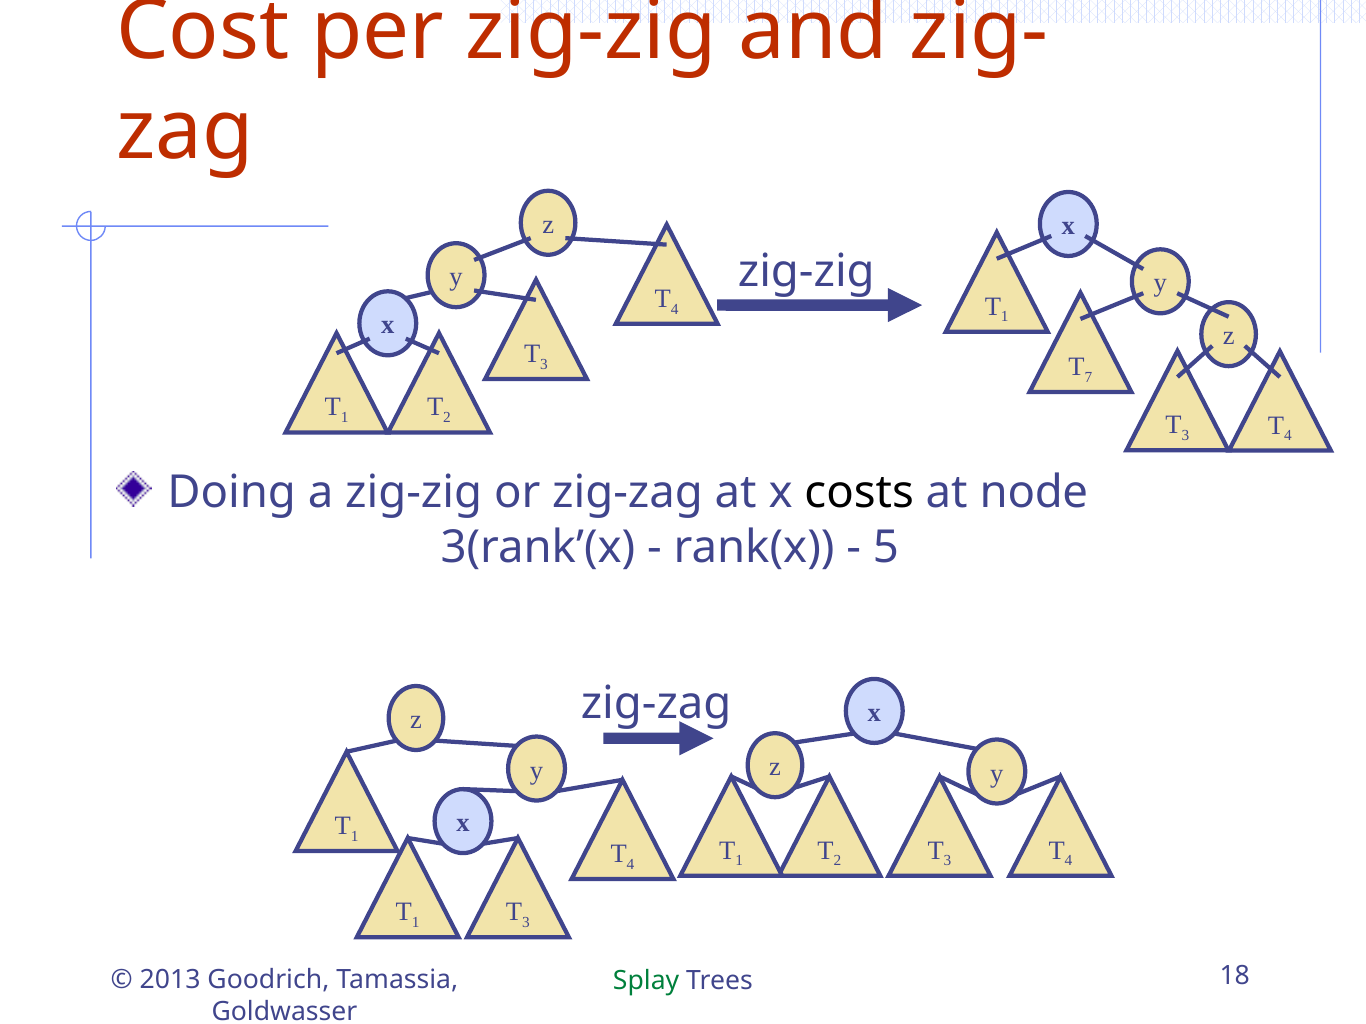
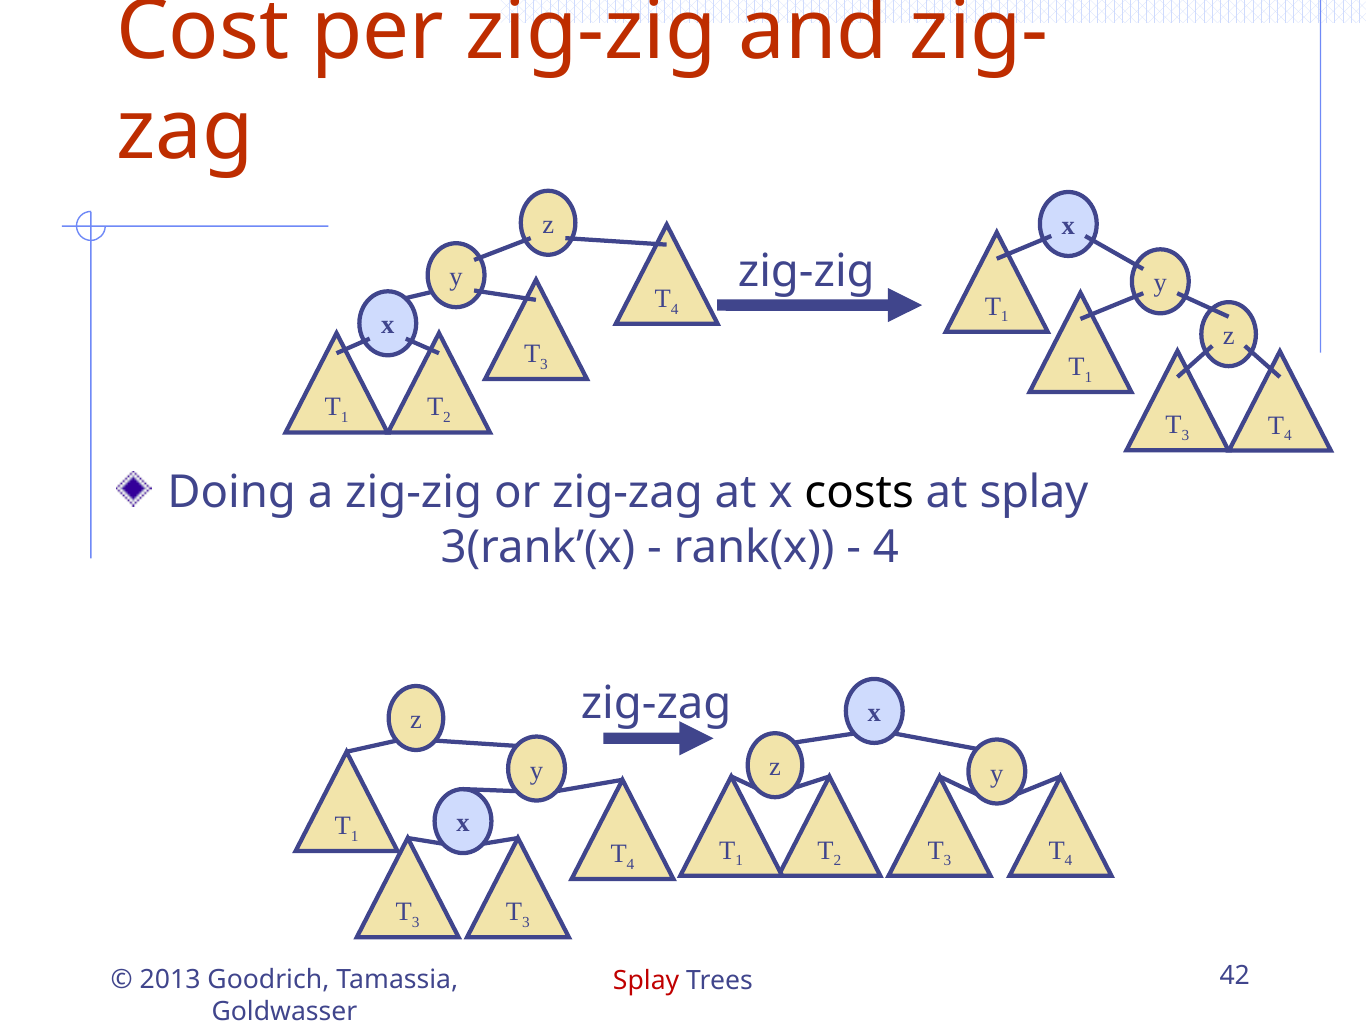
7: 7 -> 1 (1089, 377)
at node: node -> splay (1034, 493)
5: 5 -> 4 (886, 547)
1: 1 -> 3 (416, 923)
Splay colour: green -> red (646, 981)
18: 18 -> 42 (1235, 976)
